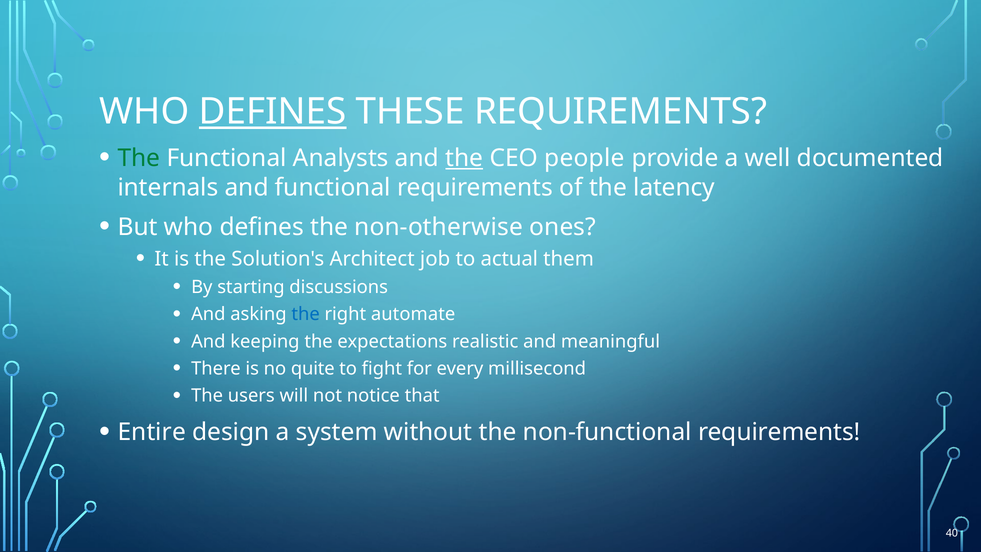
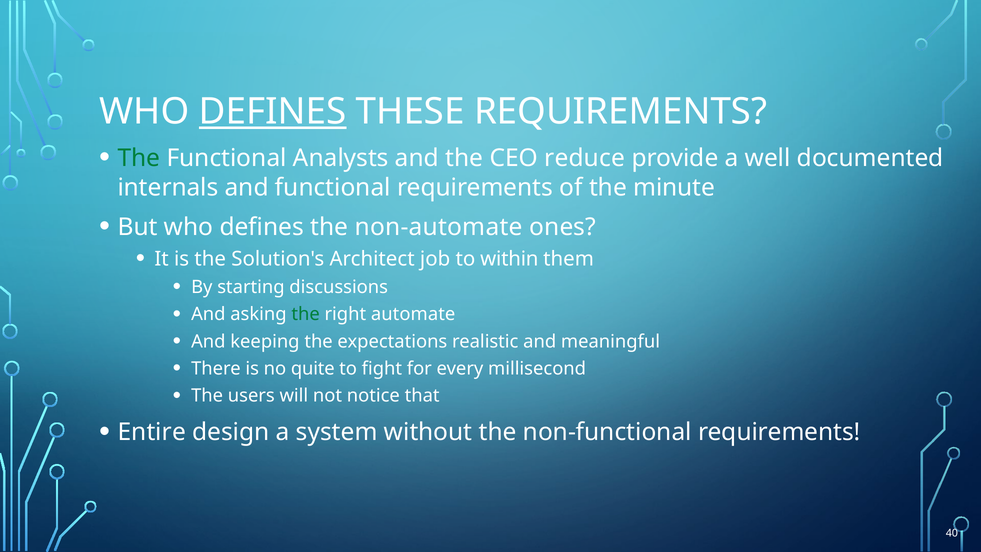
the underline: present -> none (464, 158)
people: people -> reduce (585, 158)
latency: latency -> minute (674, 187)
non-otherwise: non-otherwise -> non-automate (439, 227)
actual: actual -> within (509, 259)
the colour: blue -> green (306, 314)
